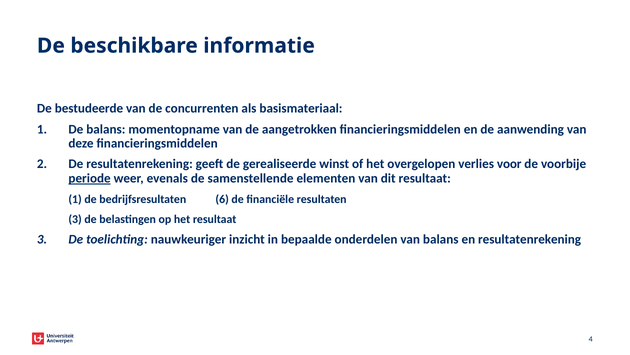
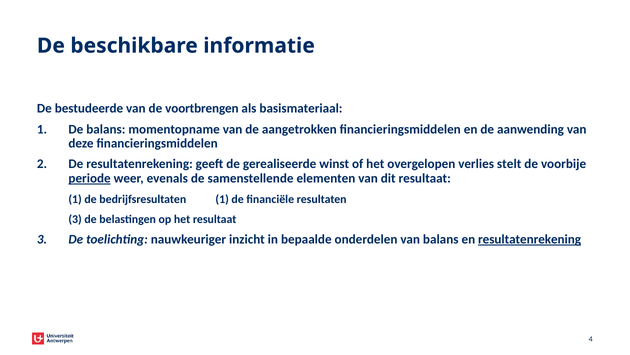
concurrenten: concurrenten -> voortbrengen (202, 108)
voor: voor -> stelt (509, 164)
bedrijfsresultaten 6: 6 -> 1 (222, 199)
resultatenrekening underline: none -> present (530, 239)
